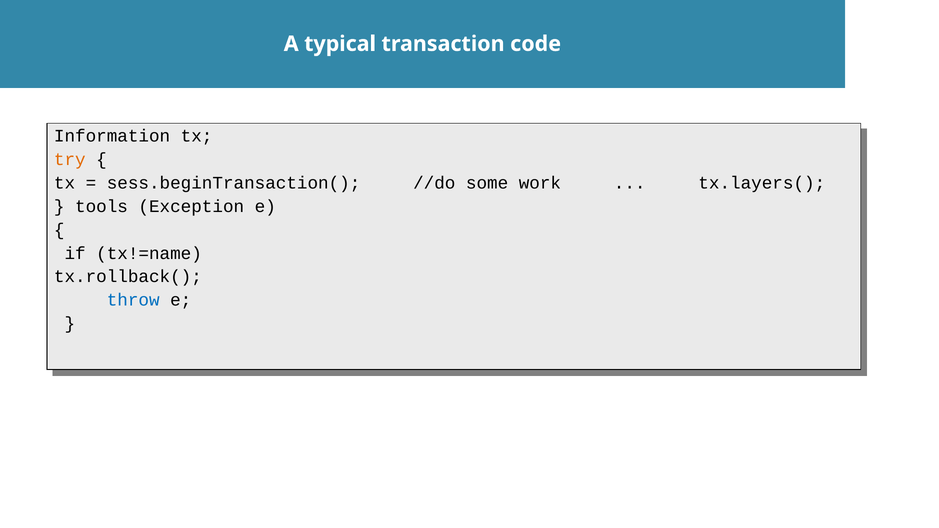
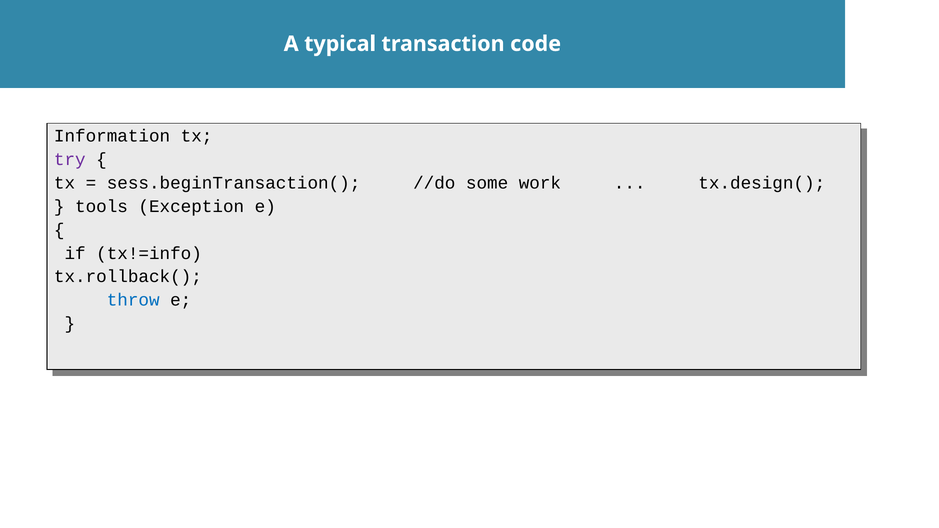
try colour: orange -> purple (70, 160)
tx.layers(: tx.layers( -> tx.design( (762, 183)
tx!=name: tx!=name -> tx!=info (149, 253)
